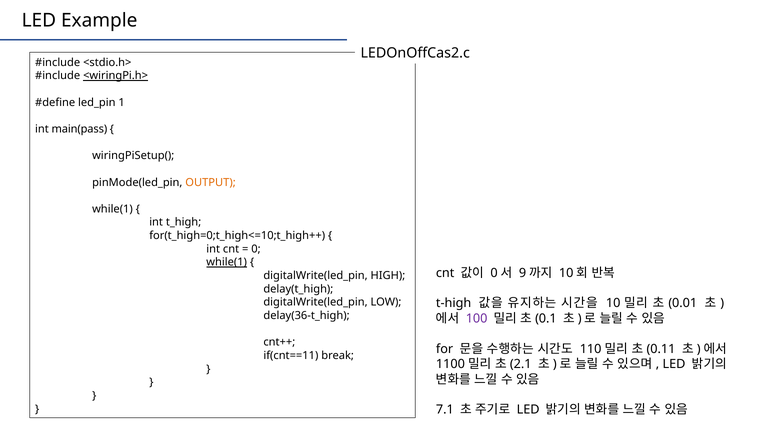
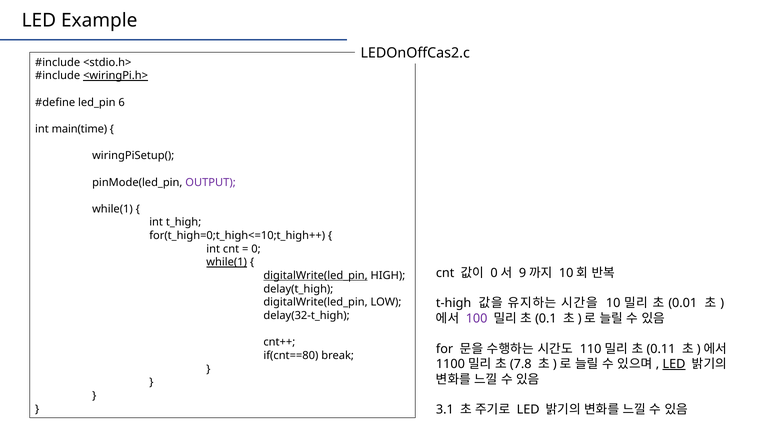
1: 1 -> 6 (122, 102)
main(pass: main(pass -> main(time (79, 129)
OUTPUT colour: orange -> purple (211, 182)
digitalWrite(led_pin underline: none -> present (316, 276)
delay(36-t_high: delay(36-t_high -> delay(32-t_high (307, 316)
if(cnt==11: if(cnt==11 -> if(cnt==80 (291, 356)
2.1: 2.1 -> 7.8 (521, 364)
LED underline: none -> present (674, 364)
7.1: 7.1 -> 3.1 (445, 410)
